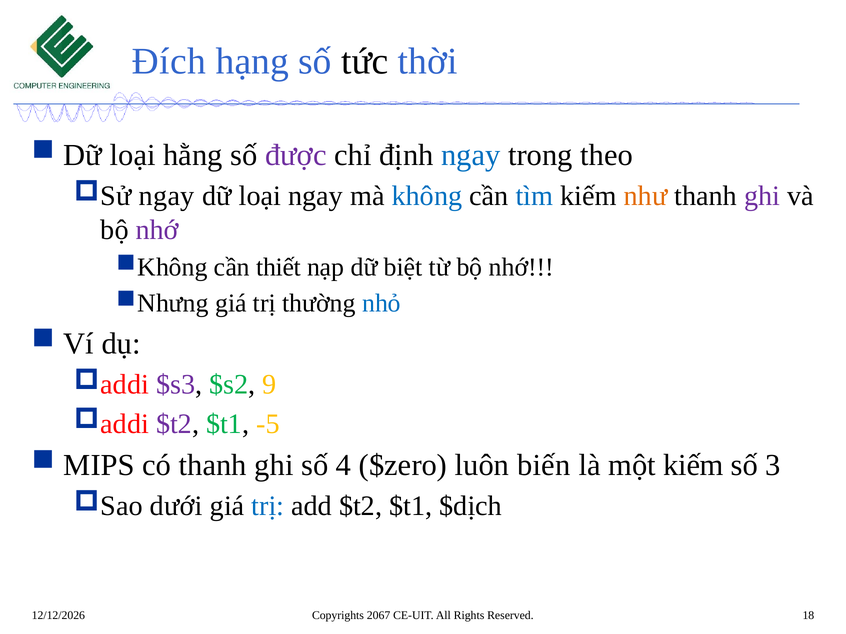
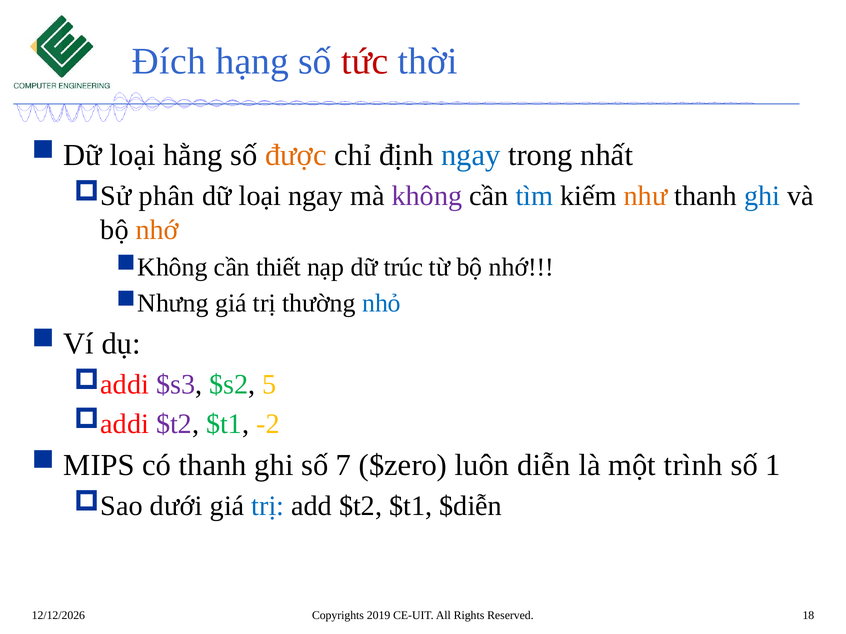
tức colour: black -> red (365, 61)
được colour: purple -> orange (296, 155)
theo: theo -> nhất (607, 155)
ngay: ngay -> phân (167, 196)
không colour: blue -> purple (427, 196)
ghi colour: purple -> blue (762, 196)
nhớ colour: purple -> orange (157, 230)
biệt: biệt -> trúc (403, 267)
9: 9 -> 5 (269, 385)
-5: -5 -> -2 (268, 424)
4: 4 -> 7 (344, 466)
biến: biến -> diễn (544, 466)
một kiếm: kiếm -> trình (693, 466)
3: 3 -> 1 (773, 466)
$dịch: $dịch -> $diễn (471, 506)
2067: 2067 -> 2019 (379, 616)
